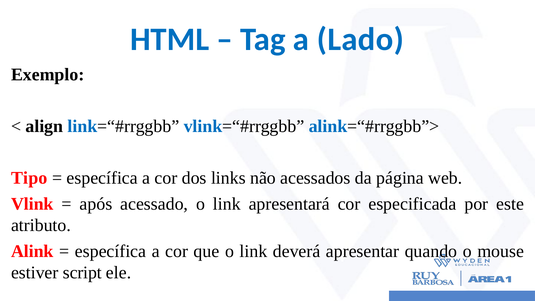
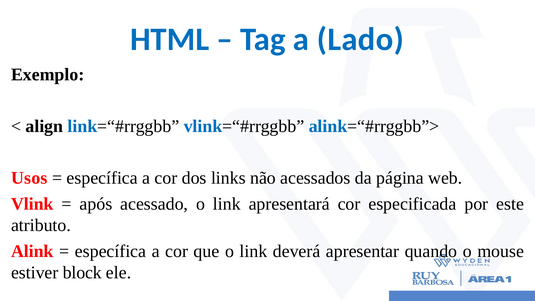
Tipo: Tipo -> Usos (29, 178)
script: script -> block (82, 273)
